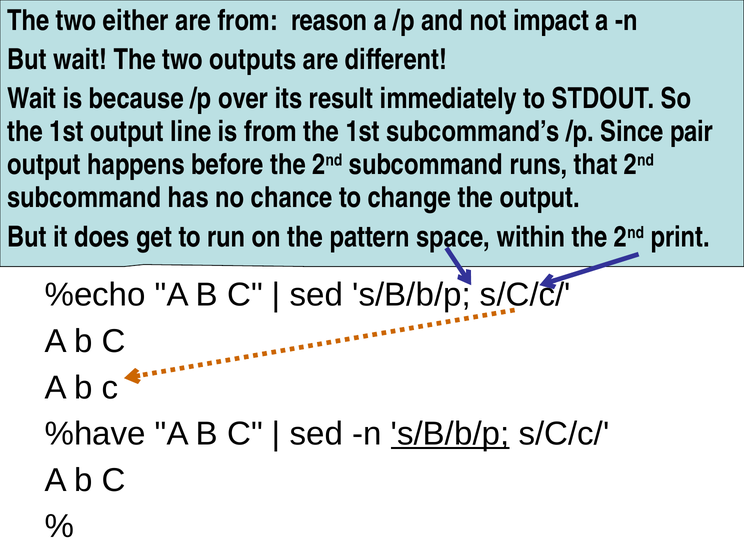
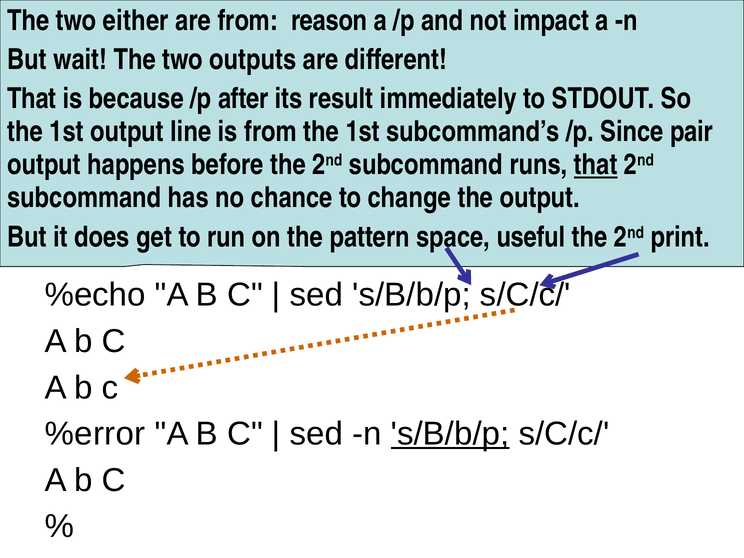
Wait: Wait -> That (32, 99)
over: over -> after (243, 99)
that underline: none -> present (596, 165)
within: within -> useful (531, 237)
%have: %have -> %error (95, 434)
